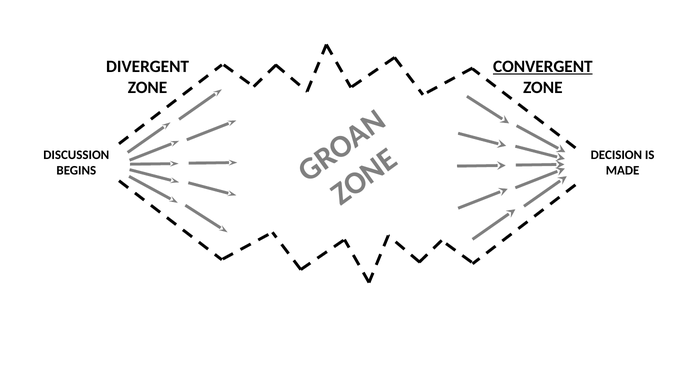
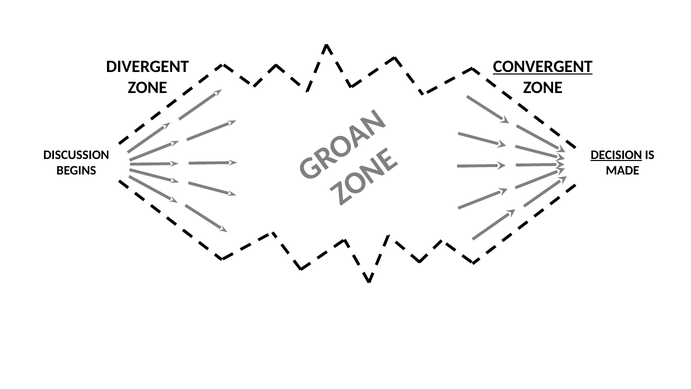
DECISION underline: none -> present (616, 155)
